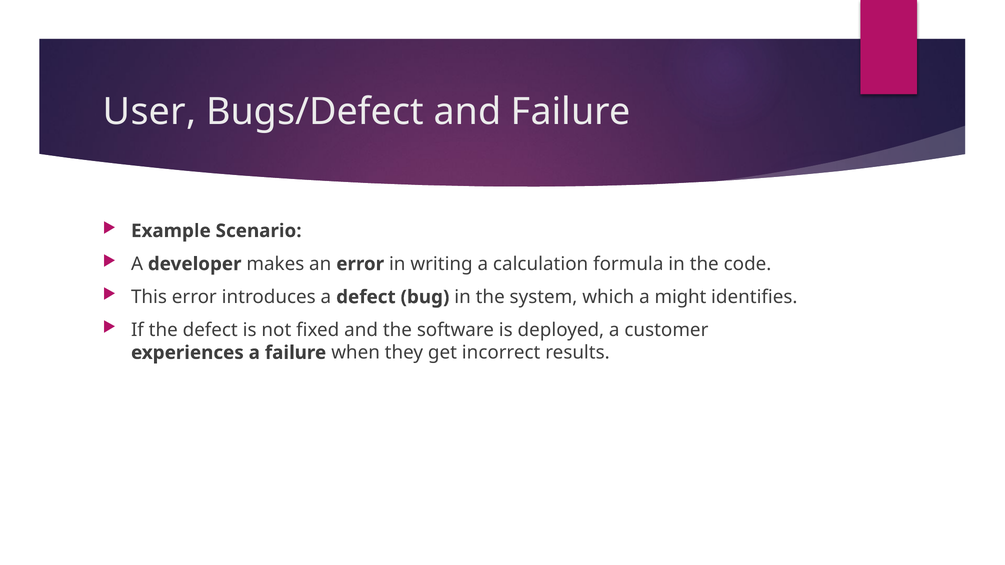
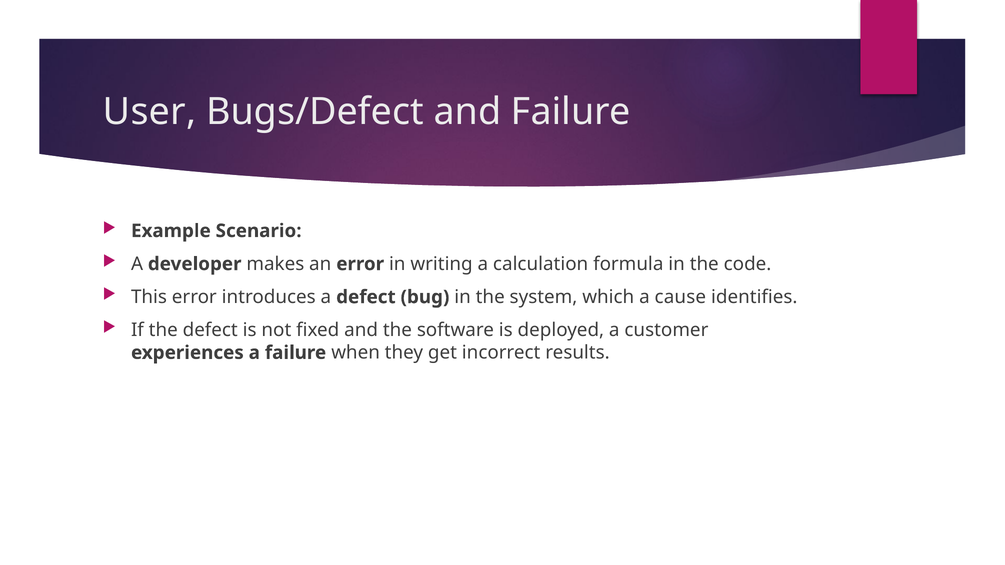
might: might -> cause (680, 297)
